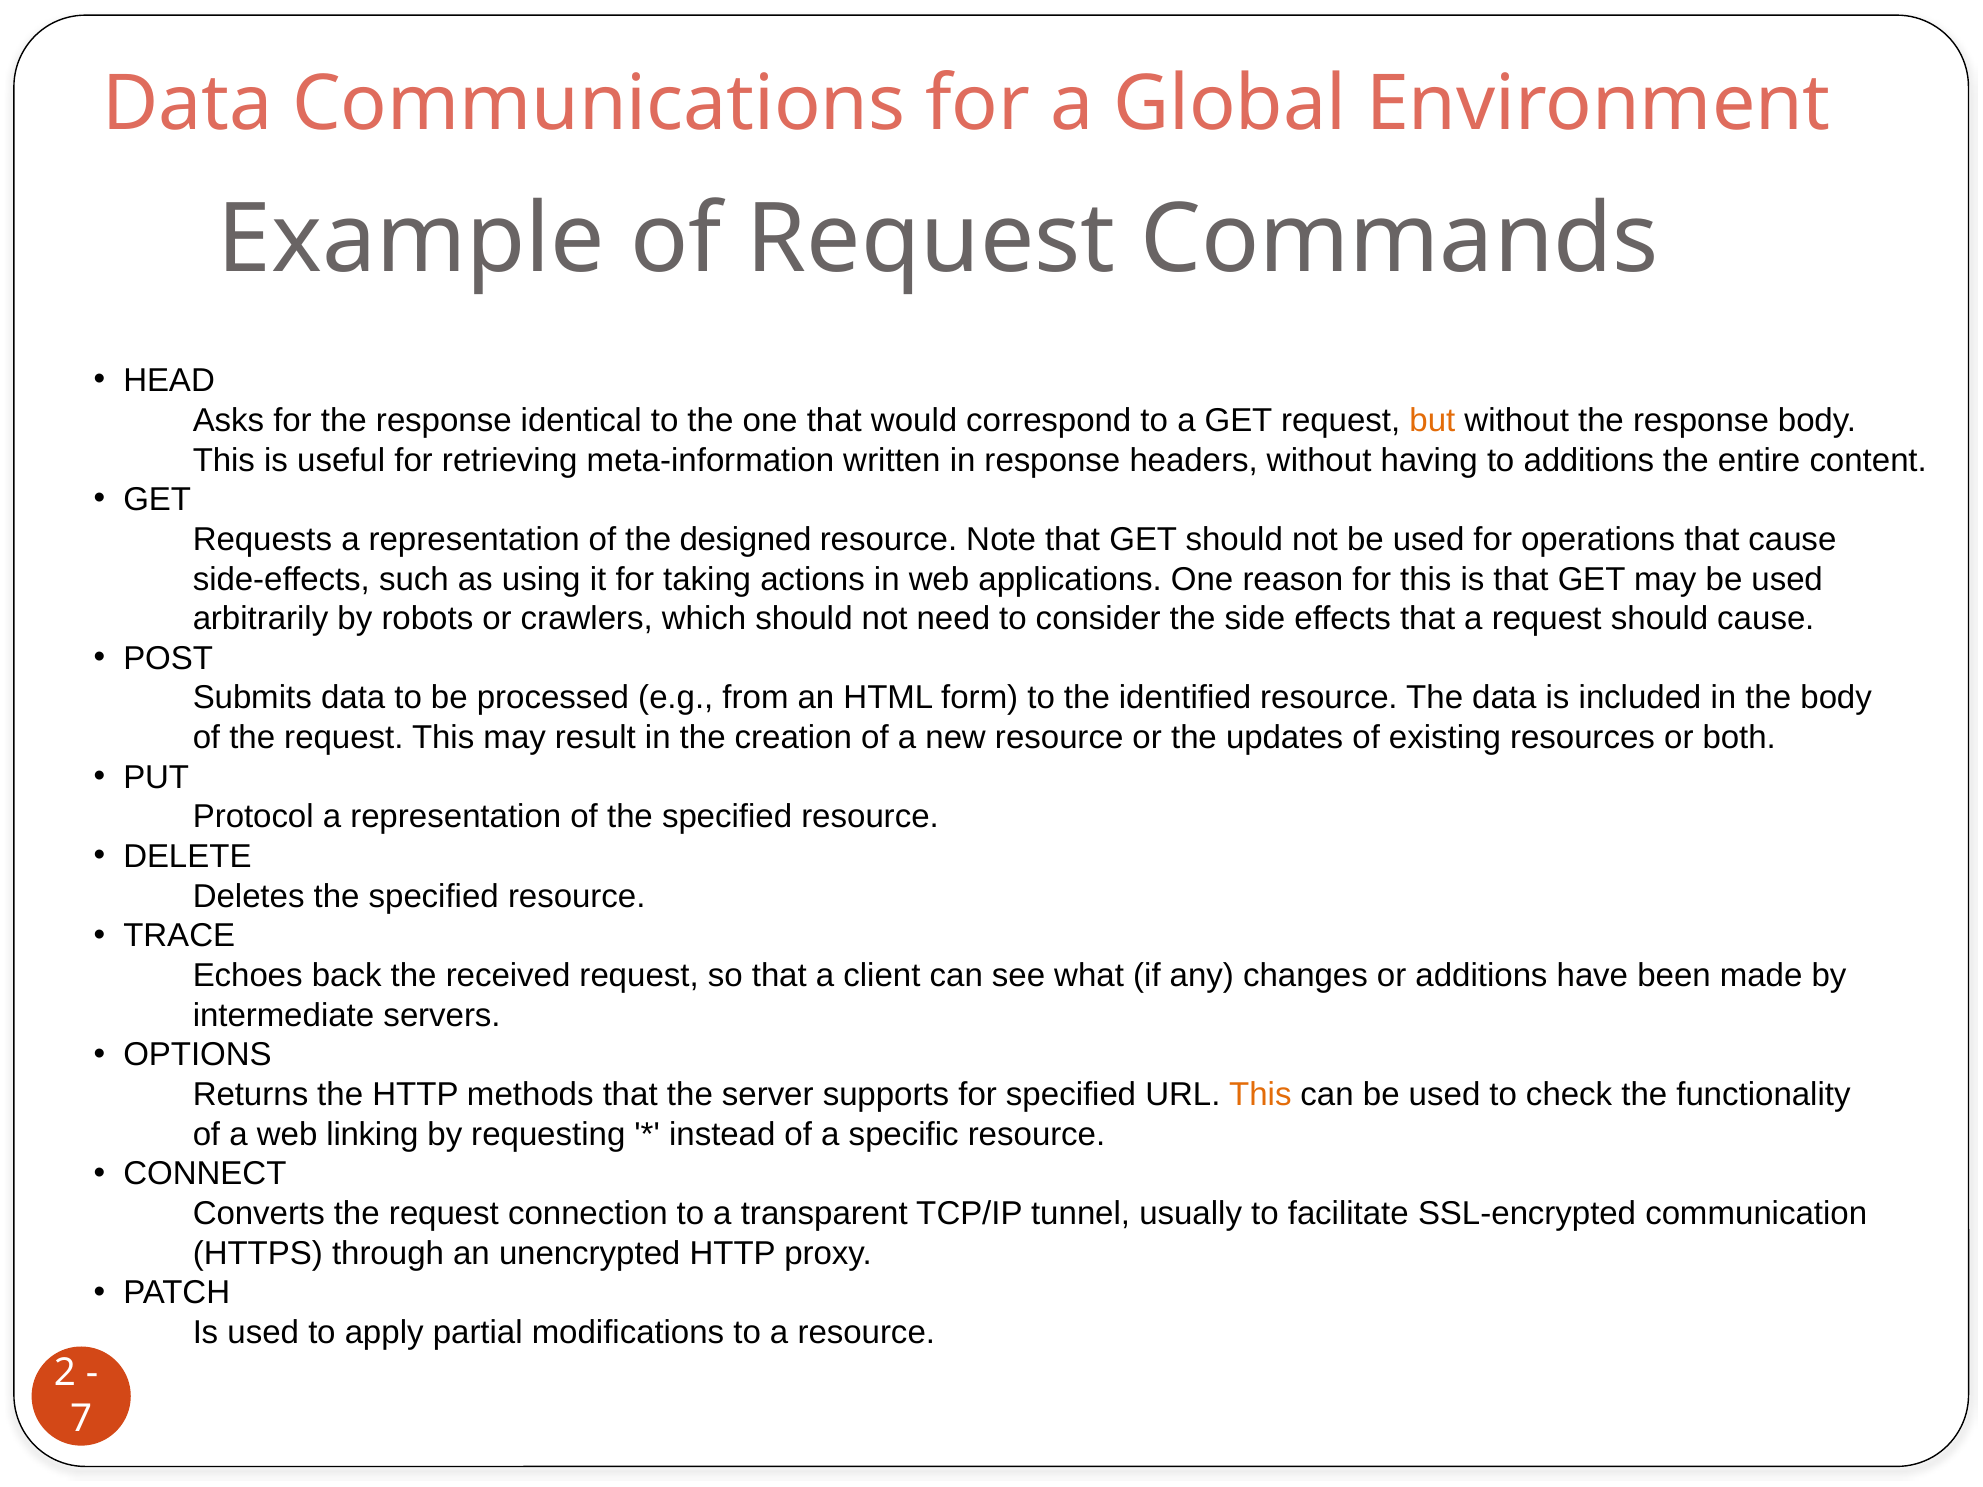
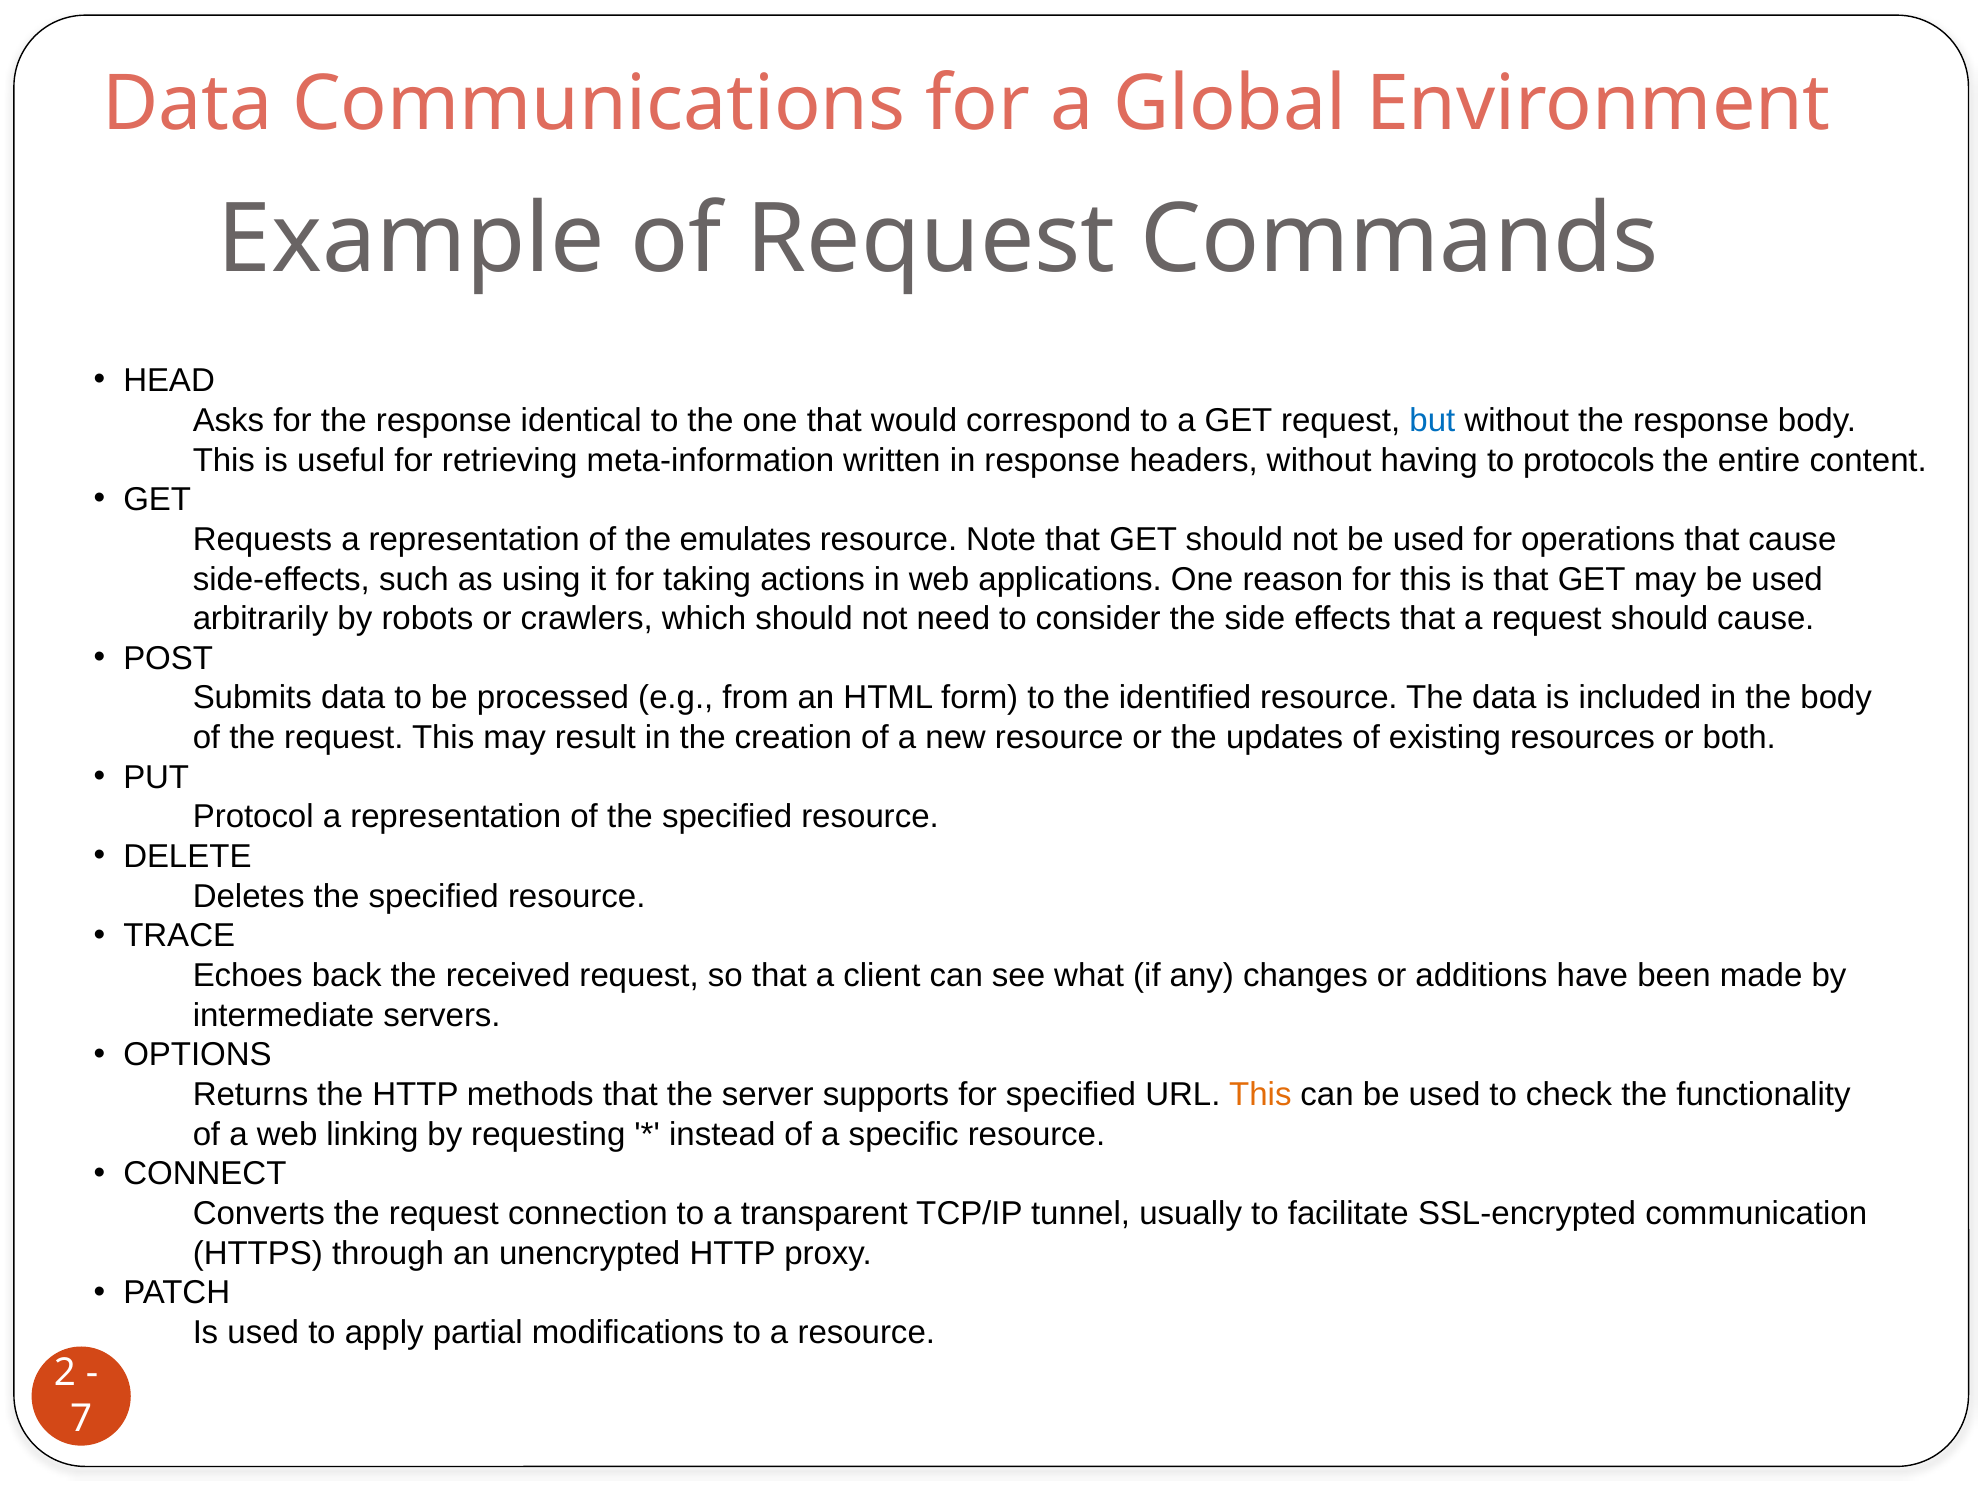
but colour: orange -> blue (1432, 421)
to additions: additions -> protocols (1589, 460)
designed: designed -> emulates (746, 540)
